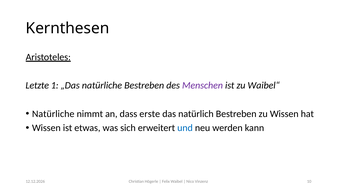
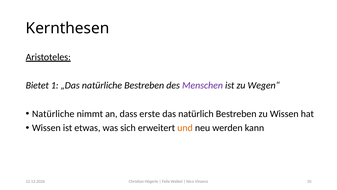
Letzte: Letzte -> Bietet (37, 85)
Waibel“: Waibel“ -> Wegen“ (264, 85)
und colour: blue -> orange (185, 128)
